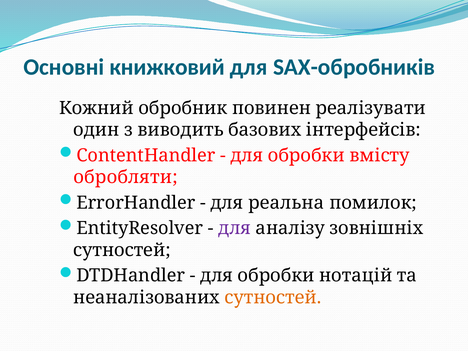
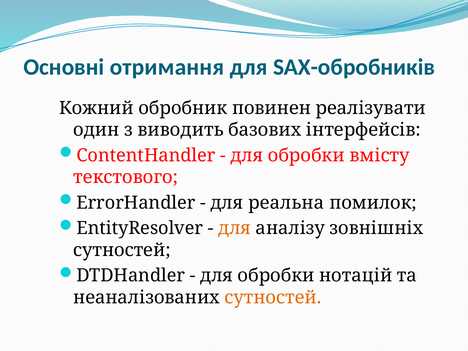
книжковий: книжковий -> отримання (167, 67)
обробляти: обробляти -> текстового (126, 177)
для colour: purple -> orange (235, 228)
